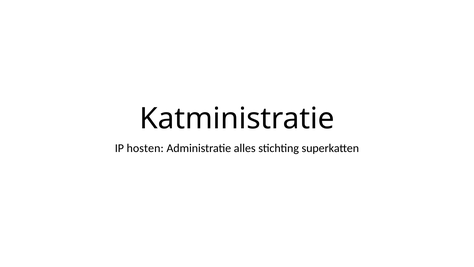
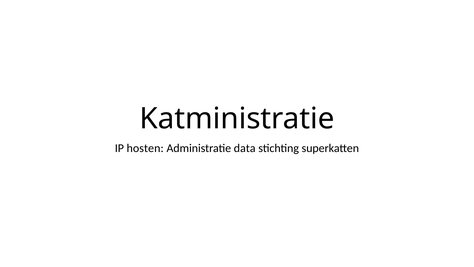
alles: alles -> data (245, 148)
